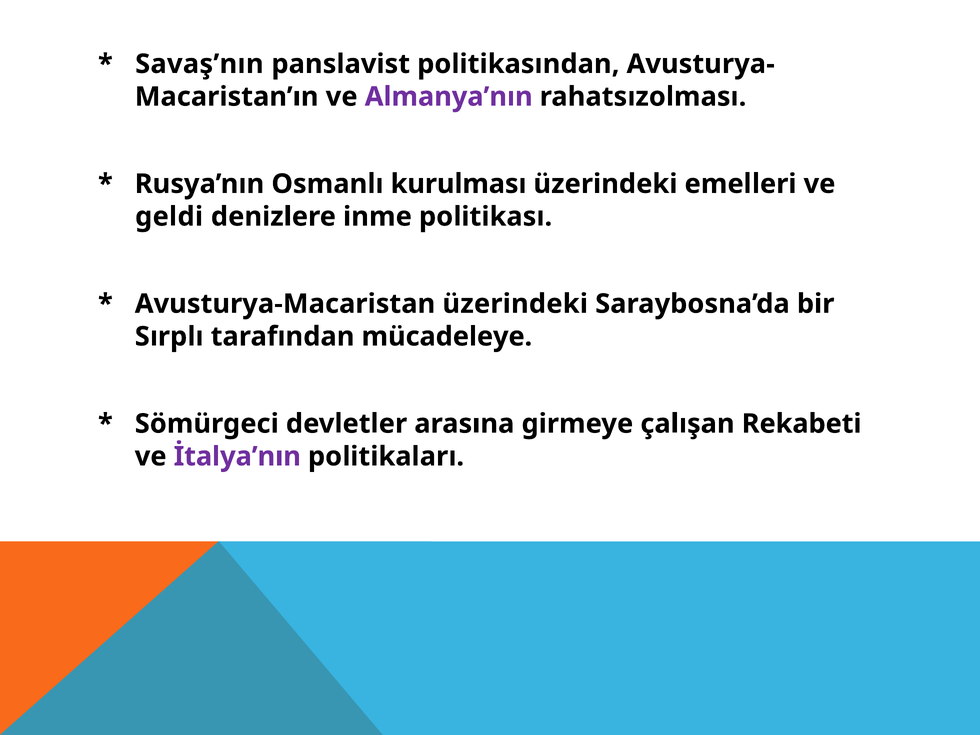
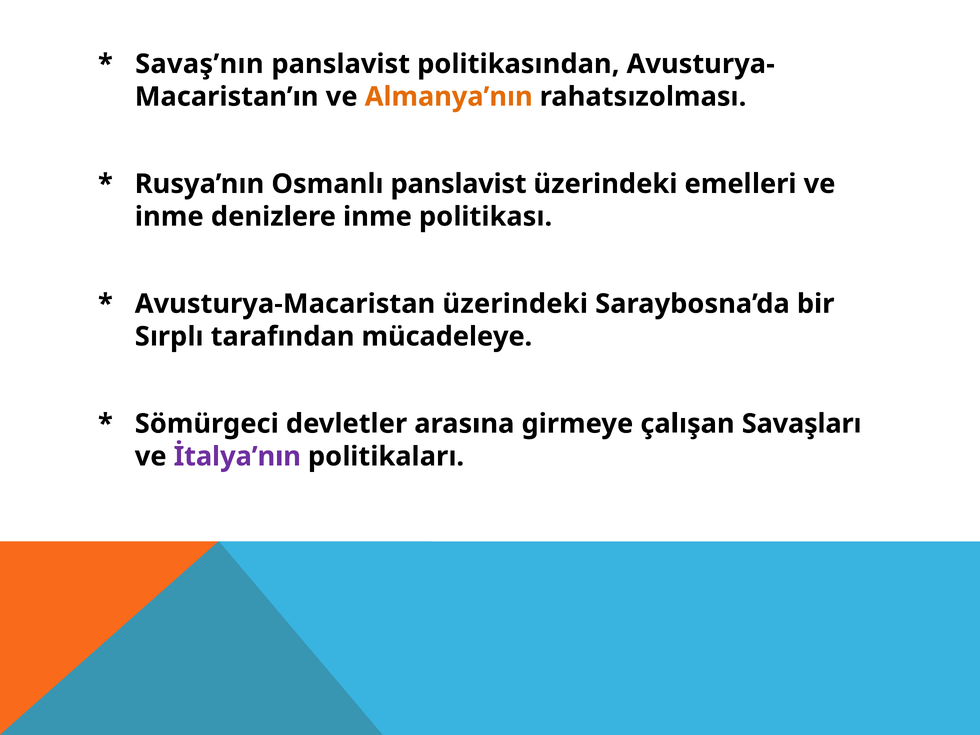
Almanya’nın colour: purple -> orange (449, 97)
Osmanlı kurulması: kurulması -> panslavist (459, 184)
geldi: geldi -> inme (169, 217)
Rekabeti: Rekabeti -> Savaşları (802, 424)
